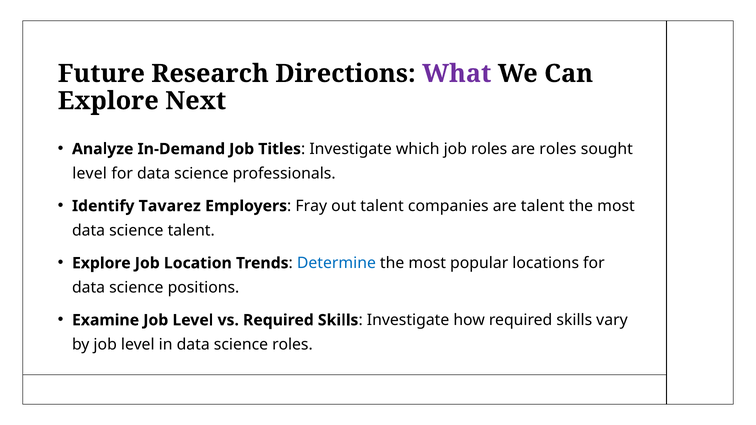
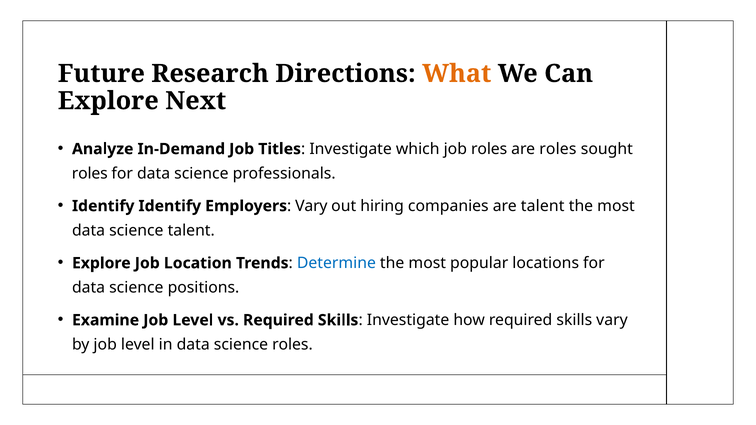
What colour: purple -> orange (457, 74)
level: level -> roles (90, 174)
Identify Tavarez: Tavarez -> Identify (170, 206)
Fray: Fray -> Vary (311, 206)
out talent: talent -> hiring (382, 206)
